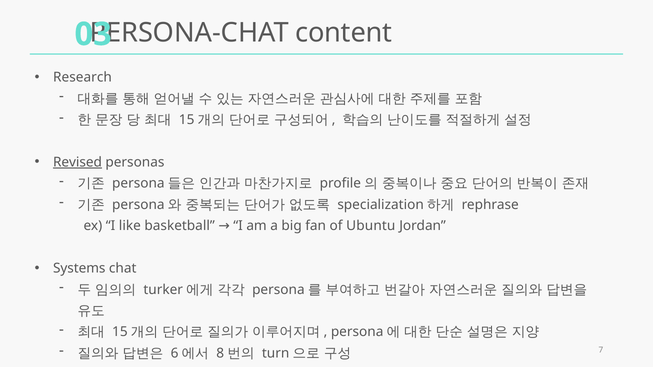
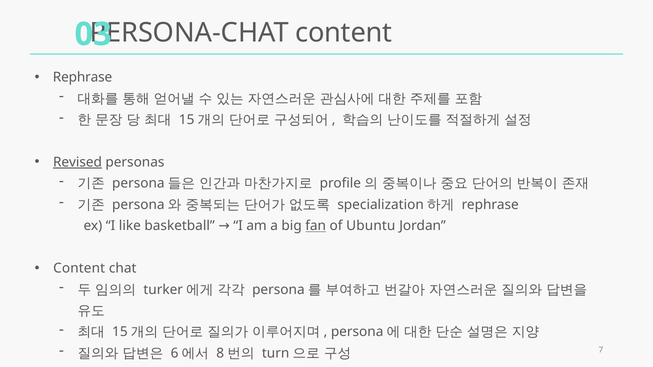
Research: Research -> Rephrase (83, 77)
fan underline: none -> present (316, 226)
Systems: Systems -> Content (79, 269)
